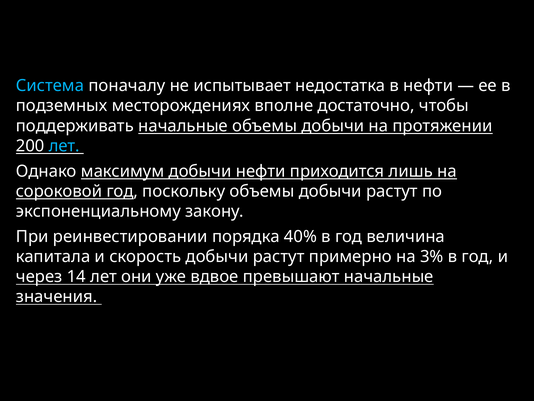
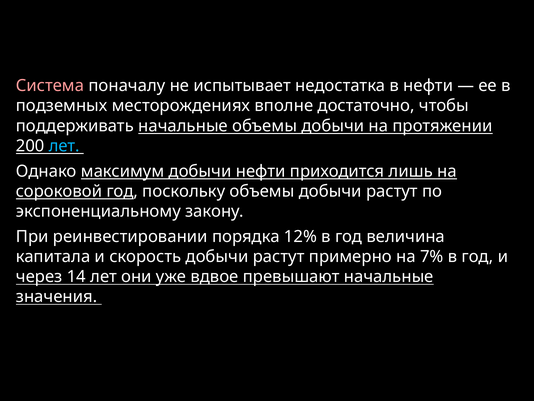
Система colour: light blue -> pink (50, 86)
40%: 40% -> 12% (300, 236)
3%: 3% -> 7% (432, 256)
